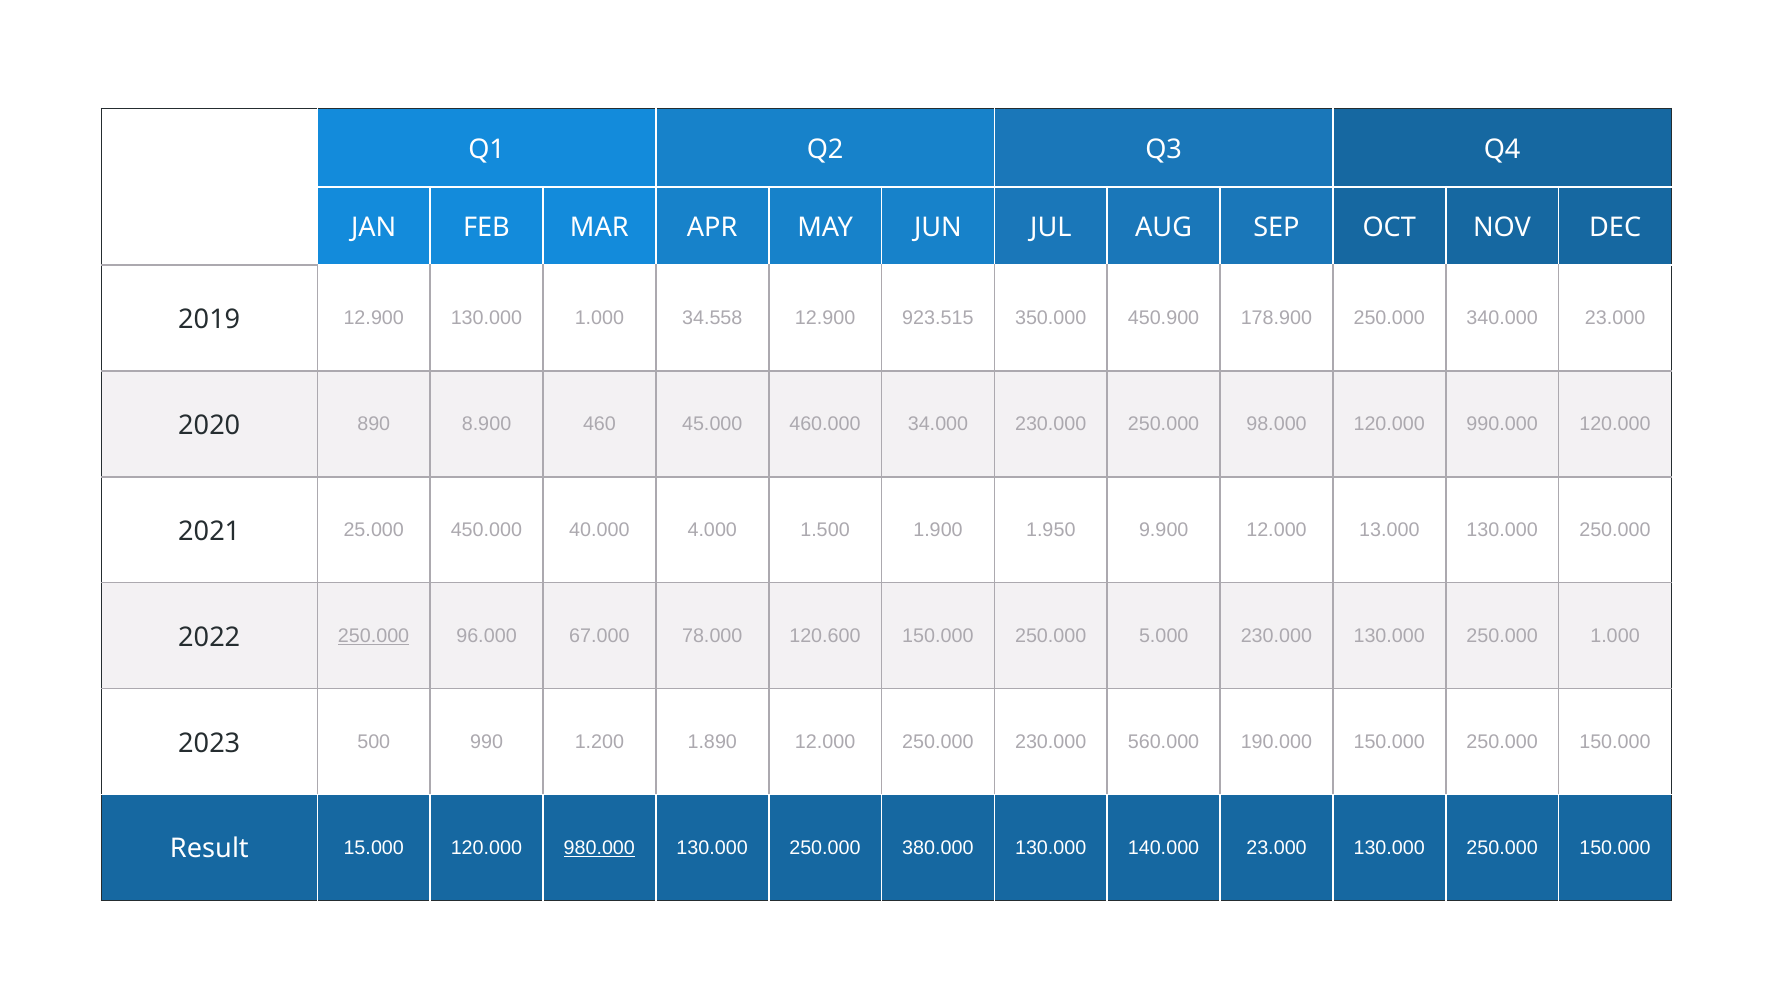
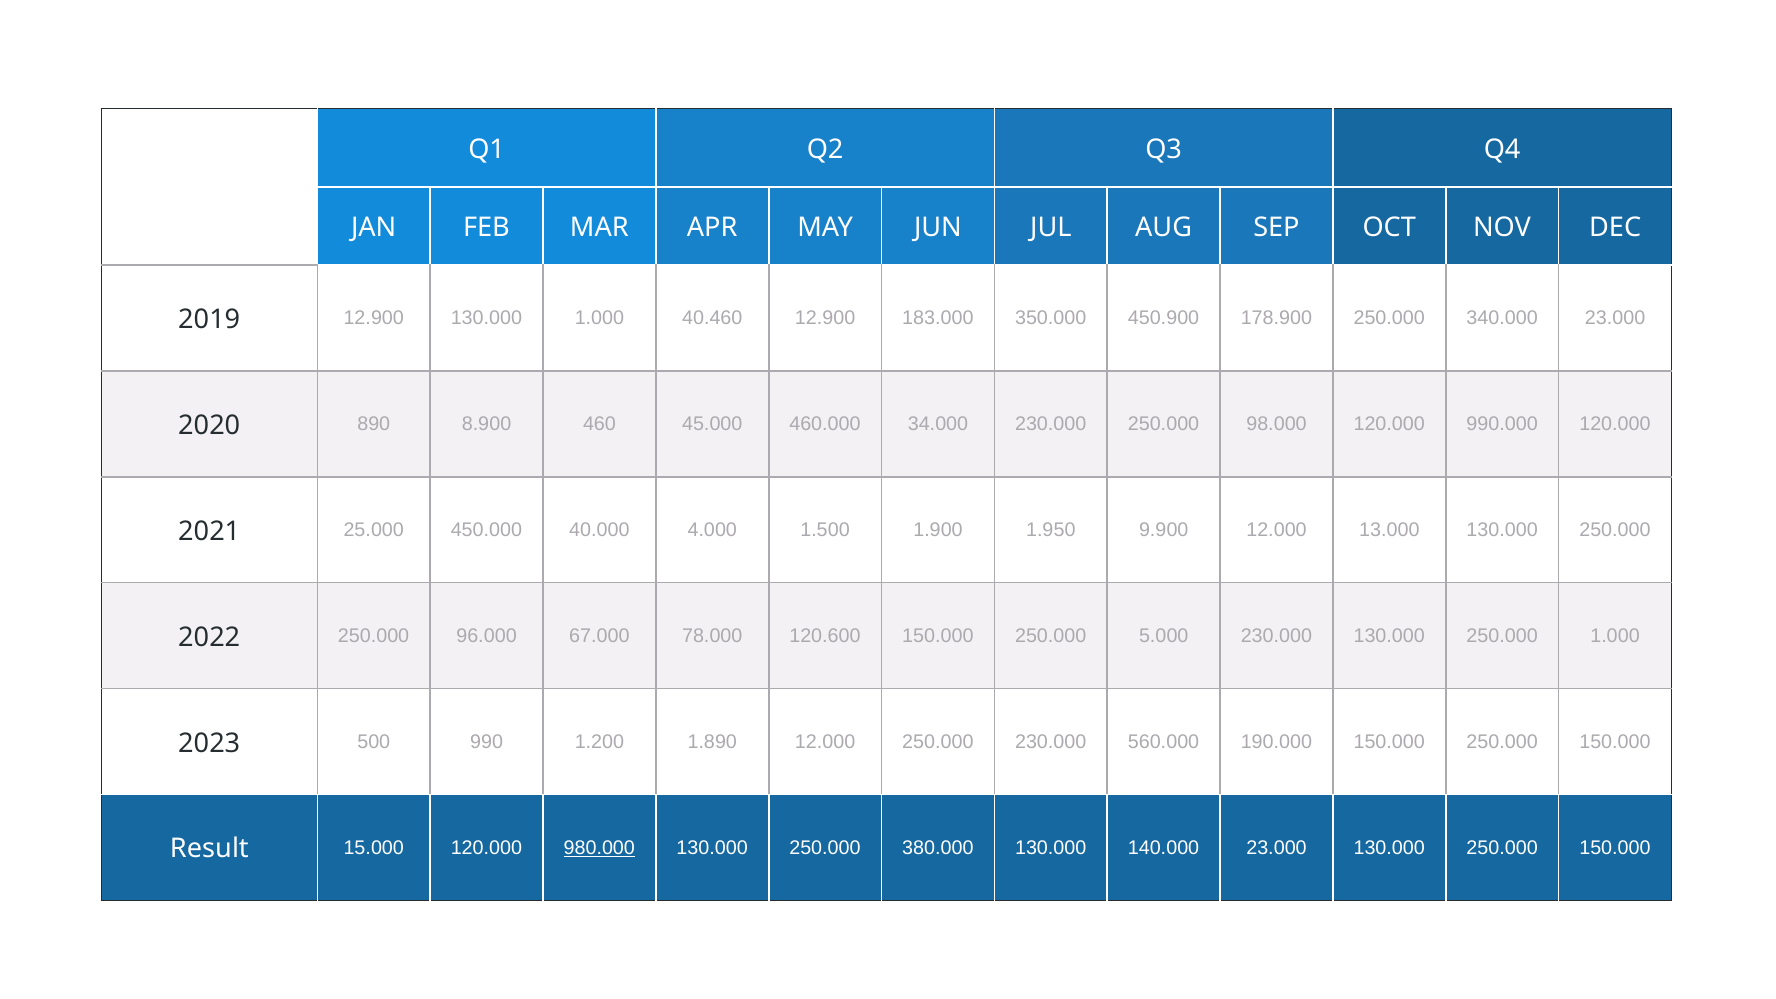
34.558: 34.558 -> 40.460 (712, 318)
923.515: 923.515 -> 183.000 (938, 318)
250.000 underline: present -> none (374, 636)
